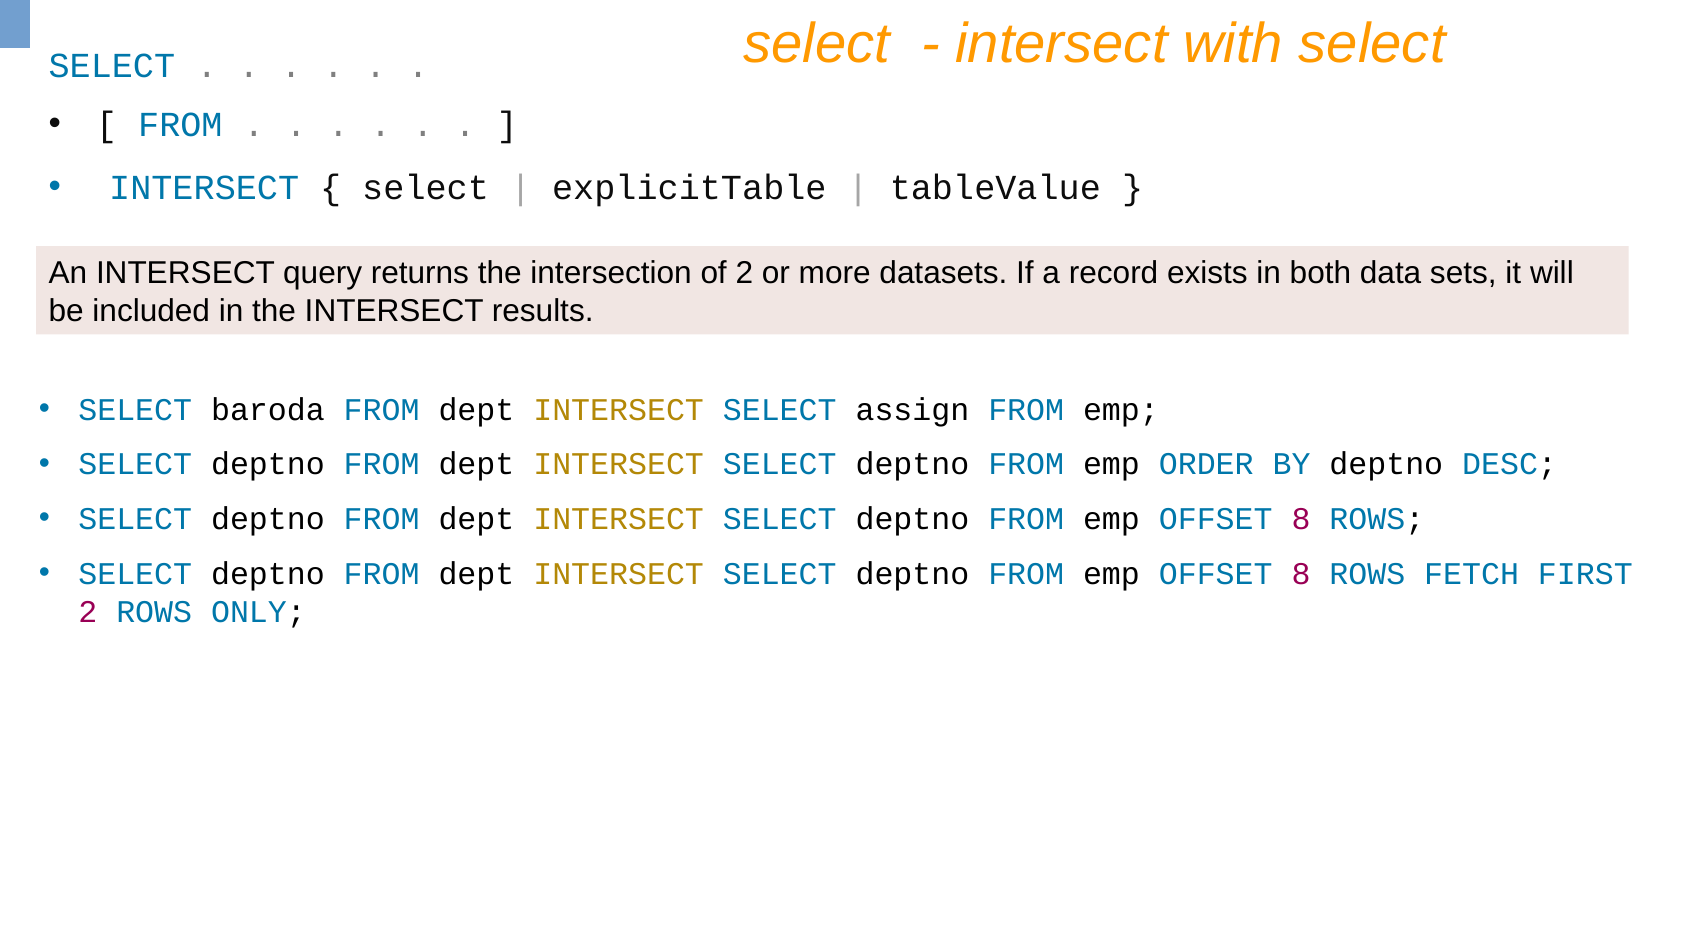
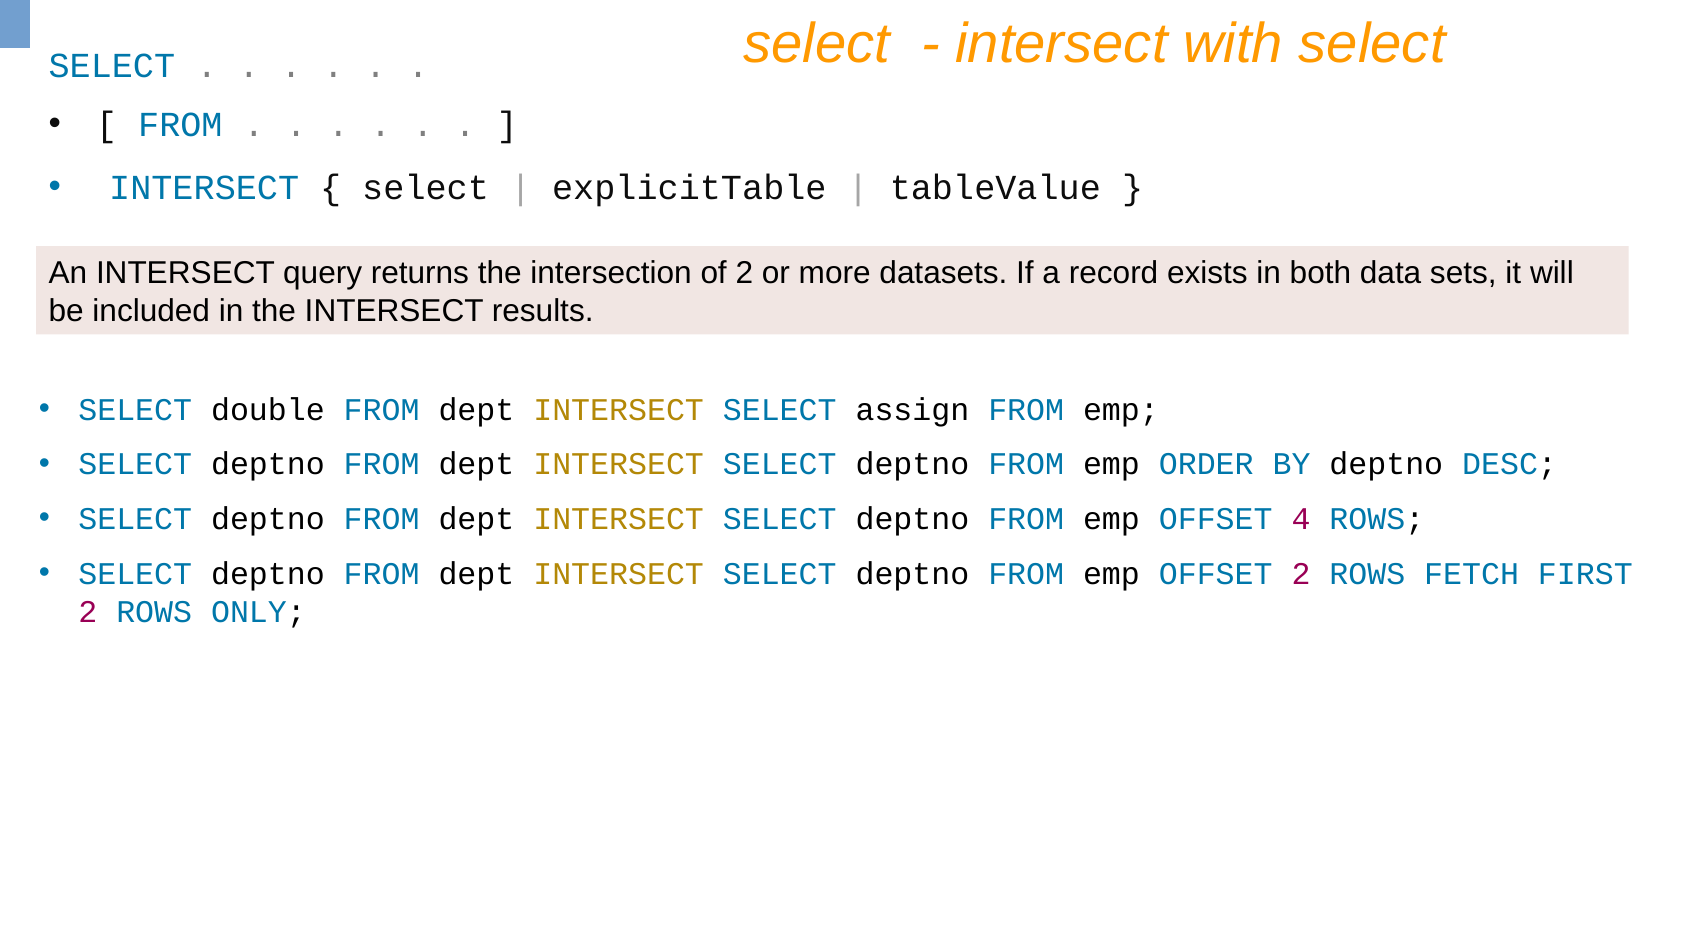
baroda: baroda -> double (268, 410)
8: 8 -> 4 (1301, 519)
8: 8 -> 2 (1301, 574)
